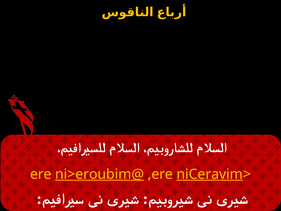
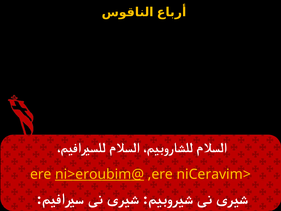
niCeravim underline: present -> none (210, 174)
